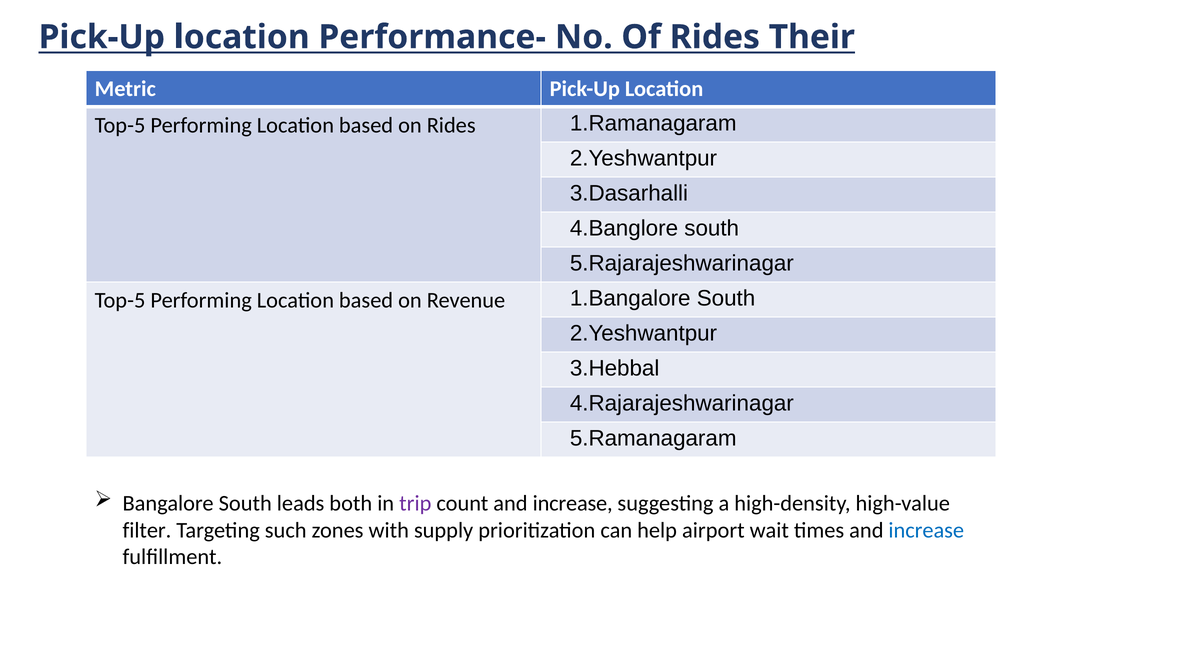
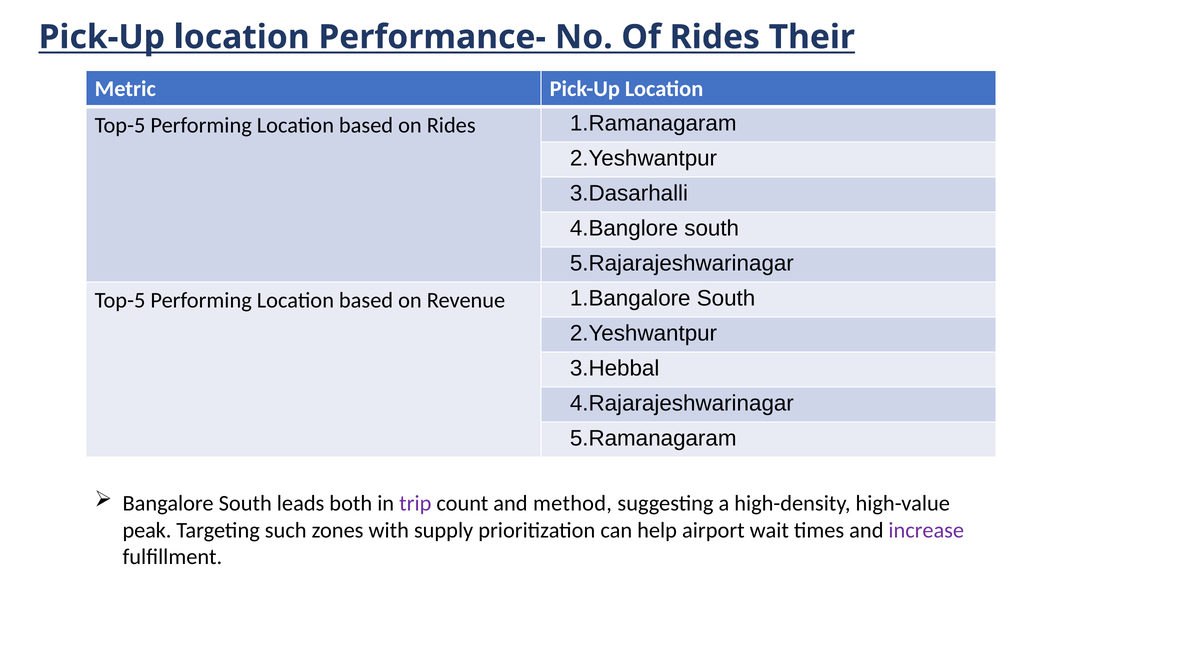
count and increase: increase -> method (572, 503)
filter: filter -> peak (147, 530)
increase colour: blue -> purple (926, 530)
